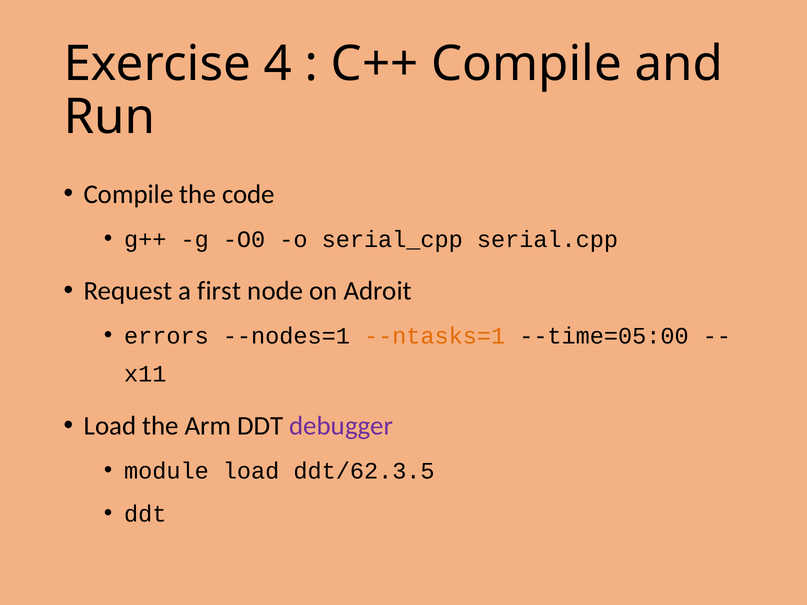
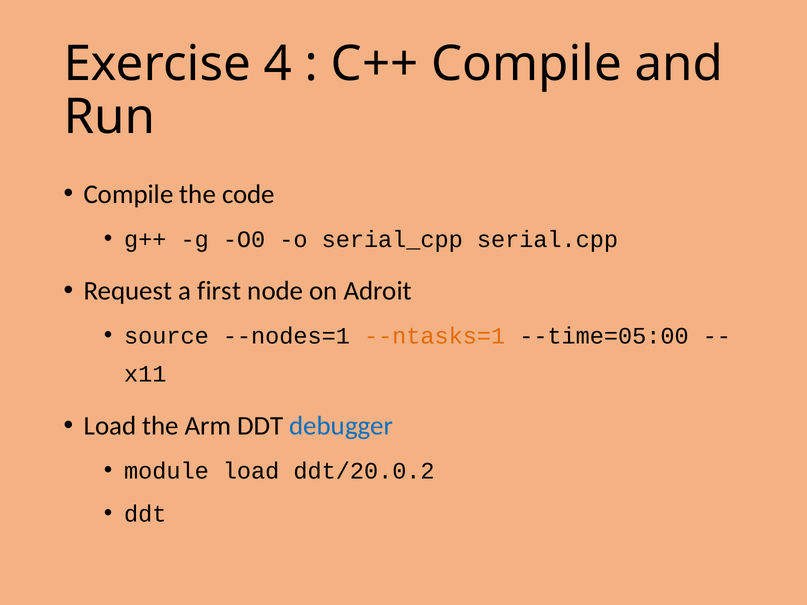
errors: errors -> source (166, 336)
debugger colour: purple -> blue (341, 426)
ddt/62.3.5: ddt/62.3.5 -> ddt/20.0.2 (364, 471)
